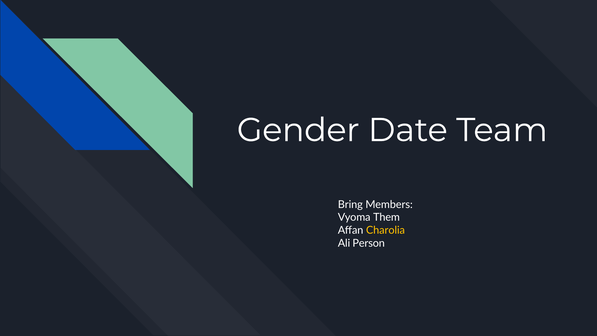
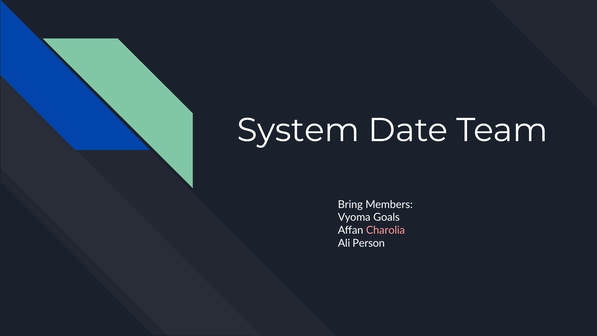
Gender: Gender -> System (298, 130)
Them: Them -> Goals (386, 217)
Charolia colour: yellow -> pink (385, 230)
